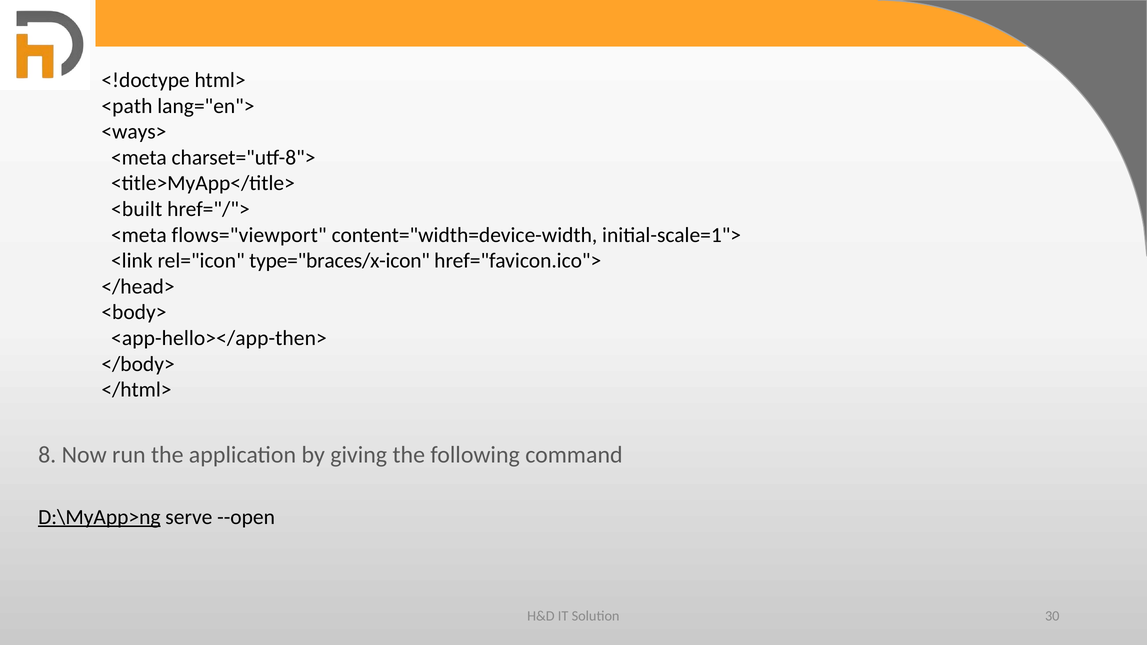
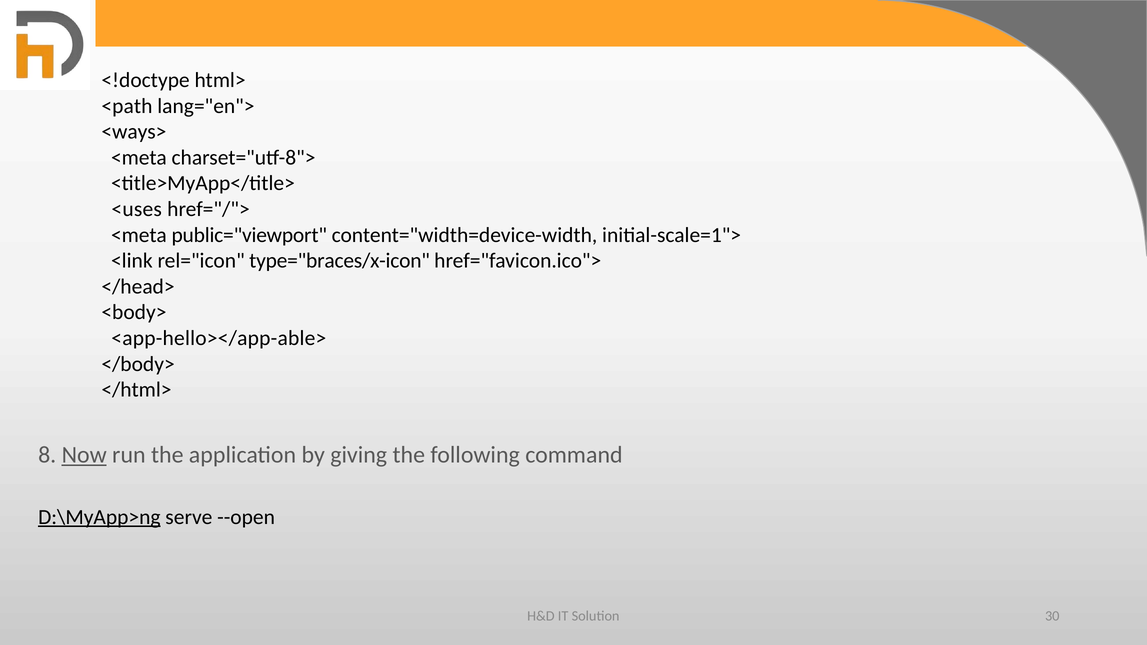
<built: <built -> <uses (137, 209)
flows="viewport: flows="viewport -> public="viewport (249, 235)
<app-hello></app-then>: <app-hello></app-then> -> <app-hello></app-able> (219, 338)
Now underline: none -> present (84, 455)
